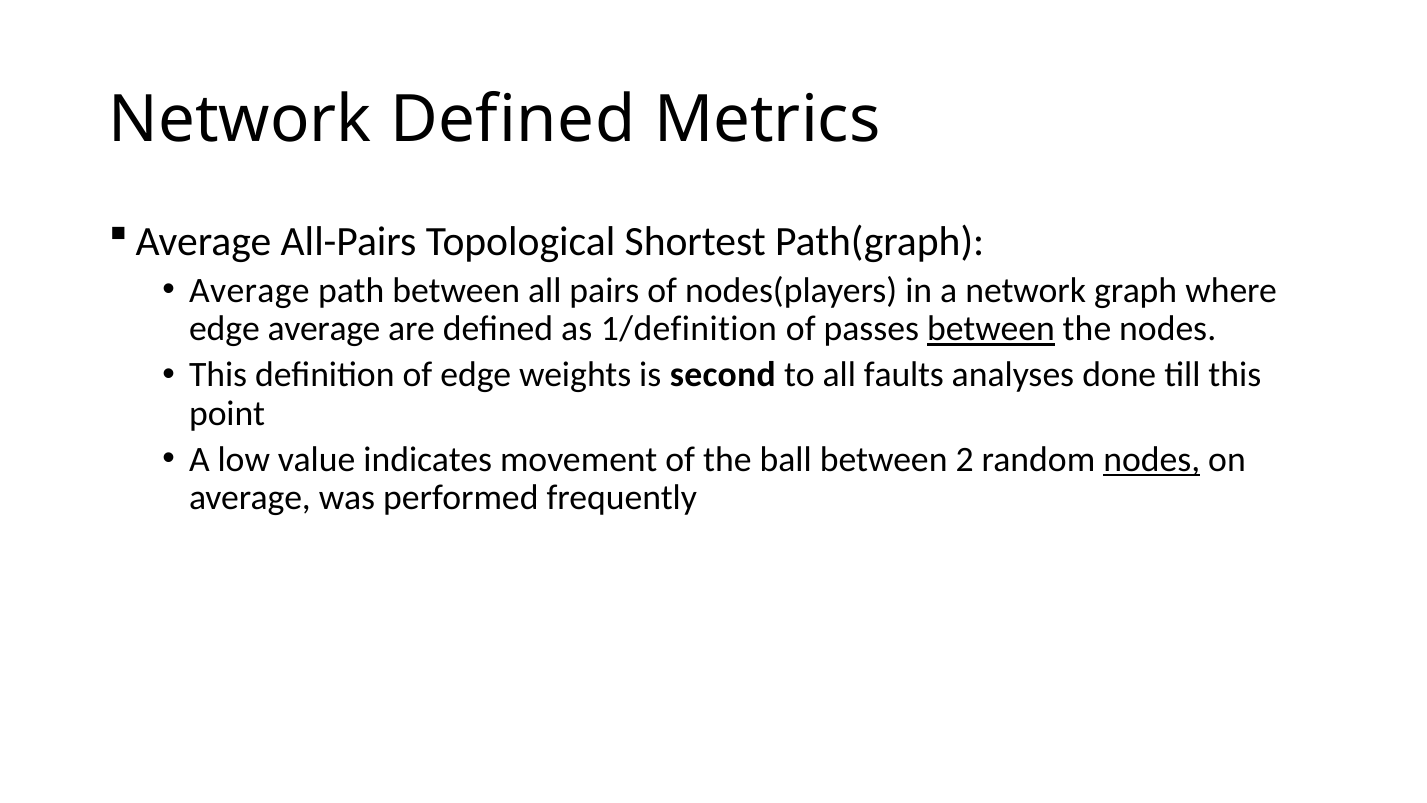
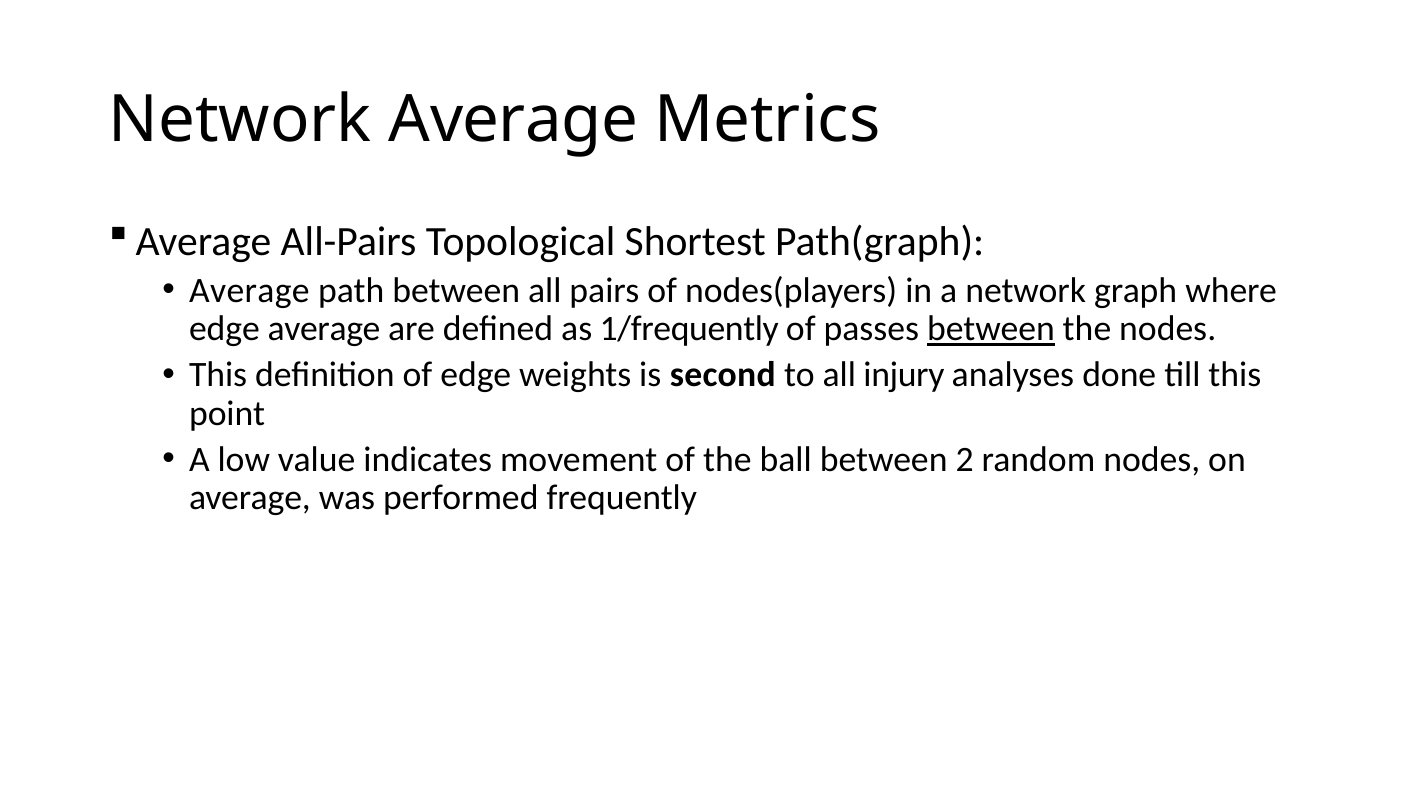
Network Defined: Defined -> Average (513, 120)
1/definition: 1/definition -> 1/frequently (689, 329)
faults: faults -> injury (904, 375)
nodes underline: present -> none (1152, 459)
